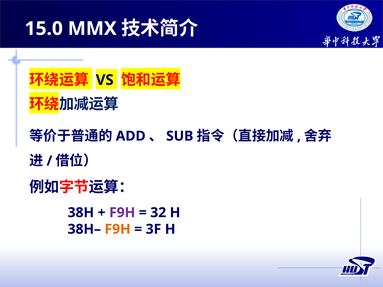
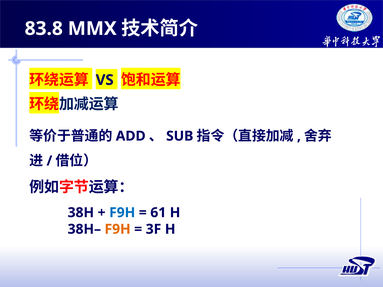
15.0: 15.0 -> 83.8 (44, 29)
F9H colour: purple -> blue (122, 213)
32: 32 -> 61 (158, 213)
